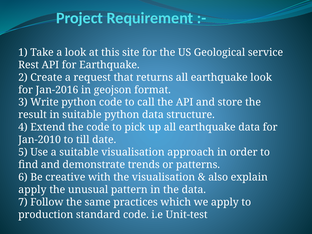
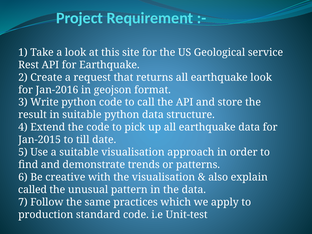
Jan-2010: Jan-2010 -> Jan-2015 (40, 140)
apply: apply -> called (32, 190)
